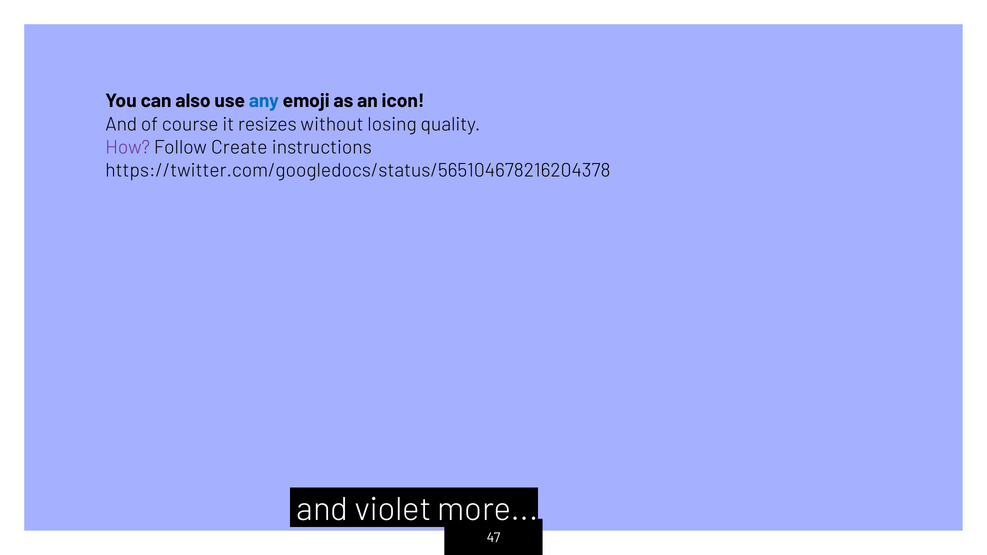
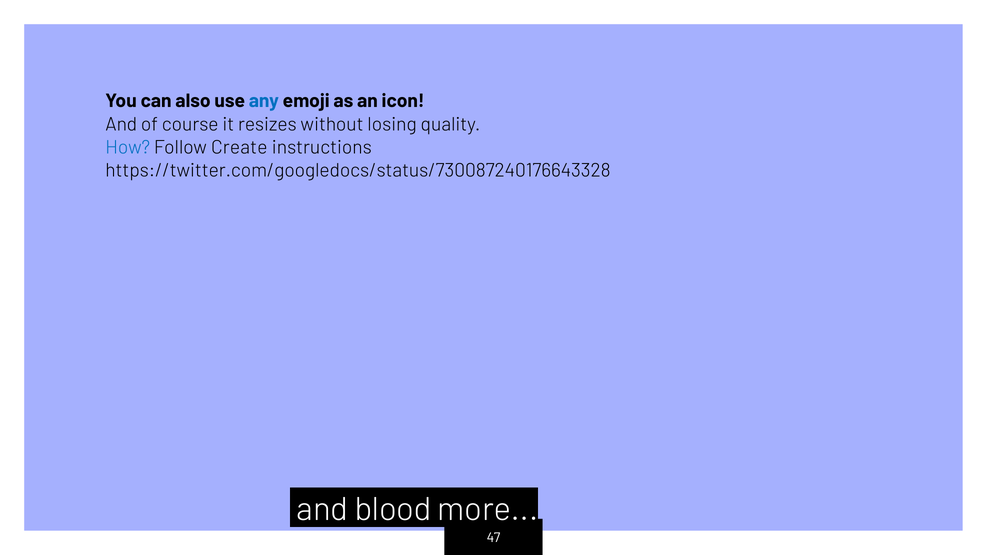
How colour: purple -> blue (128, 147)
https://twitter.com/googledocs/status/565104678216204378: https://twitter.com/googledocs/status/565104678216204378 -> https://twitter.com/googledocs/status/730087240176643328 (358, 170)
violet: violet -> blood (393, 509)
